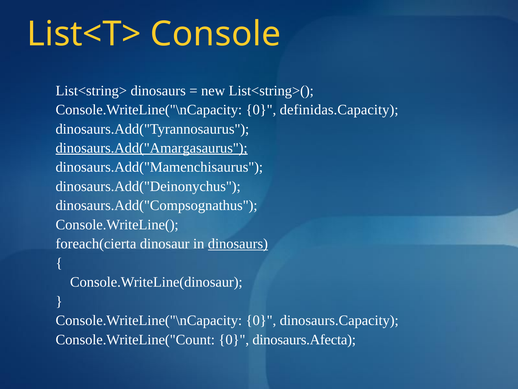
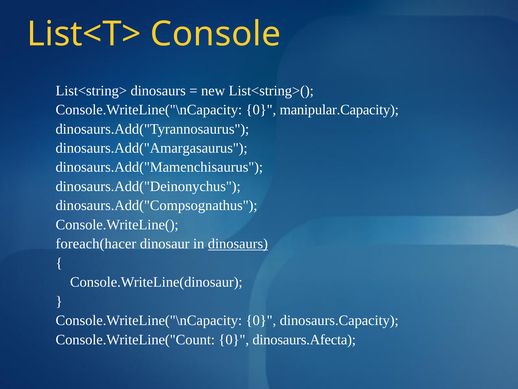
definidas.Capacity: definidas.Capacity -> manipular.Capacity (339, 110)
dinosaurs.Add("Amargasaurus underline: present -> none (152, 148)
foreach(cierta: foreach(cierta -> foreach(hacer (96, 244)
